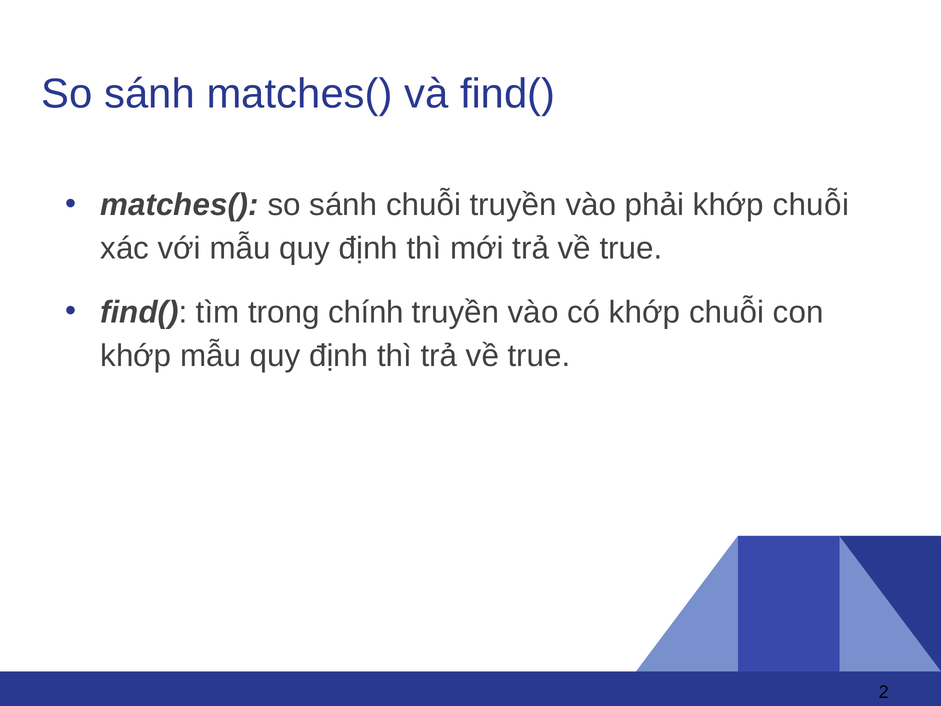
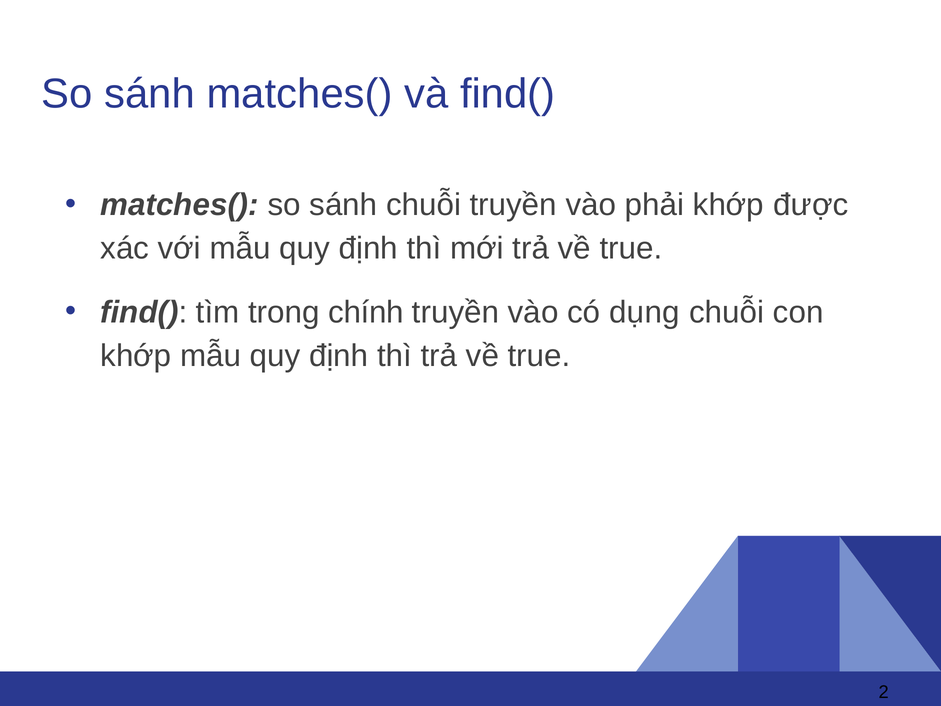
phải khớp chuỗi: chuỗi -> được (811, 205)
có khớp: khớp -> dụng (645, 312)
